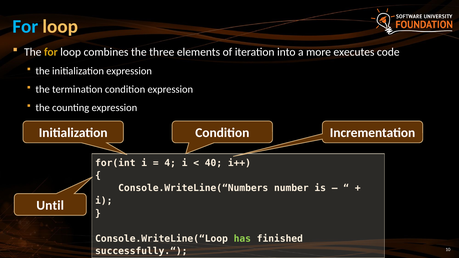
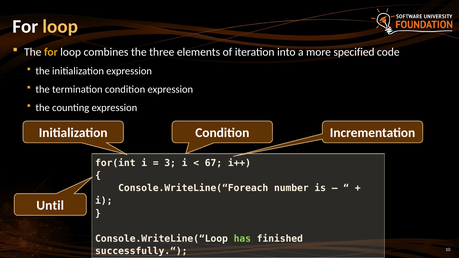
For colour: light blue -> white (25, 27)
executes: executes -> specified (354, 52)
4: 4 -> 3 (170, 163)
40: 40 -> 67 (213, 163)
Console.WriteLine(“Numbers: Console.WriteLine(“Numbers -> Console.WriteLine(“Foreach (193, 188)
